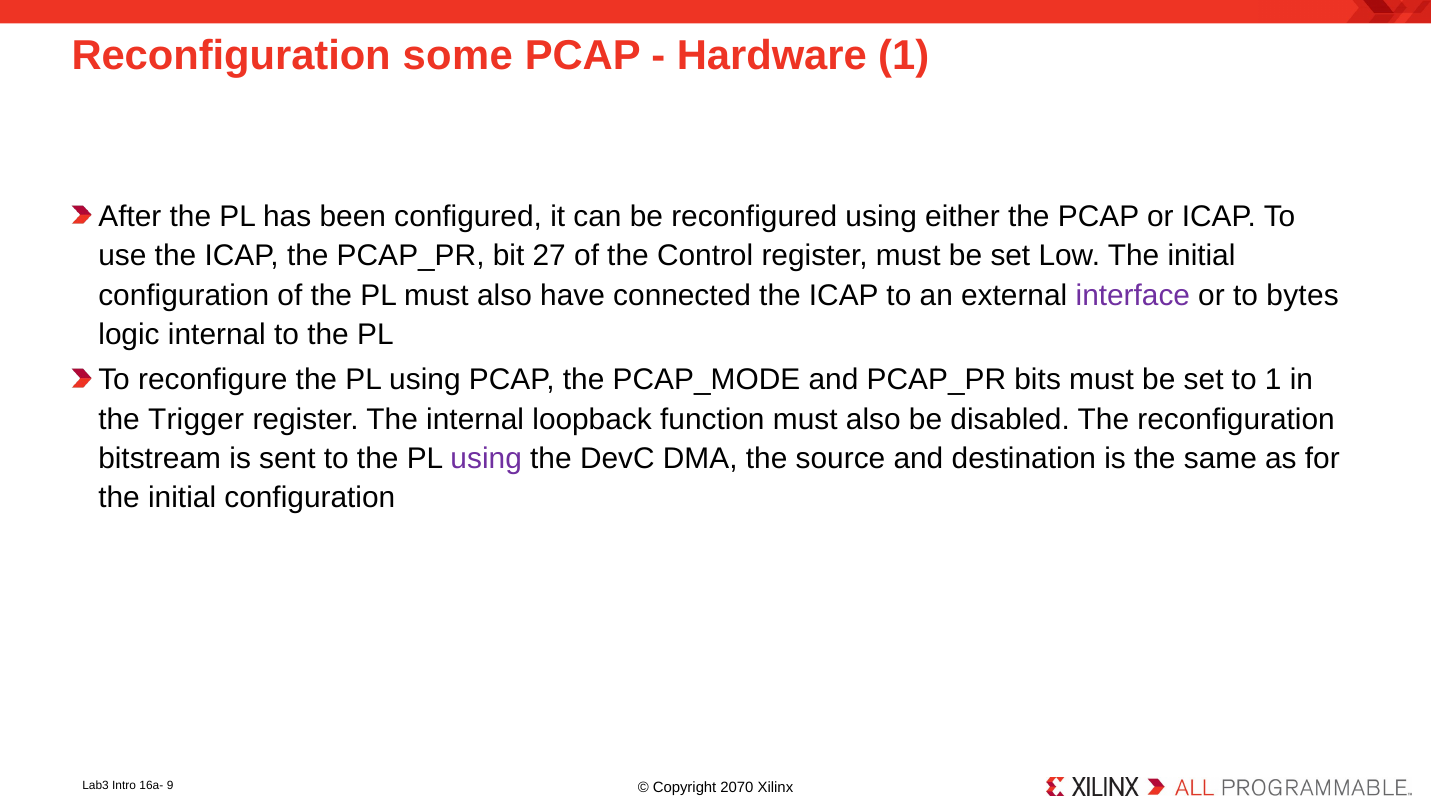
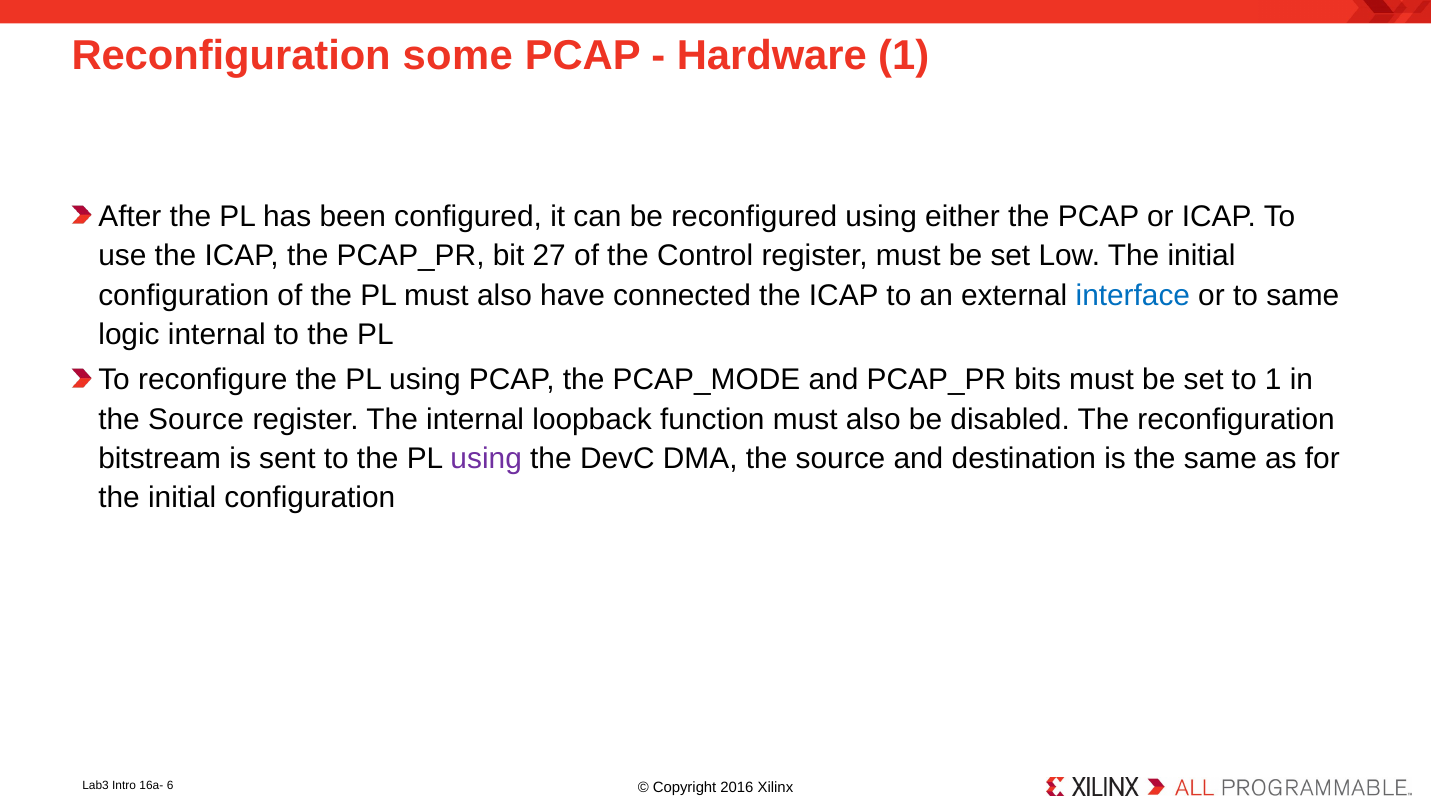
interface colour: purple -> blue (1133, 295)
to bytes: bytes -> same (1303, 295)
Trigger: Trigger -> Source (196, 419)
9: 9 -> 6 (170, 785)
2070: 2070 -> 2016 (737, 788)
